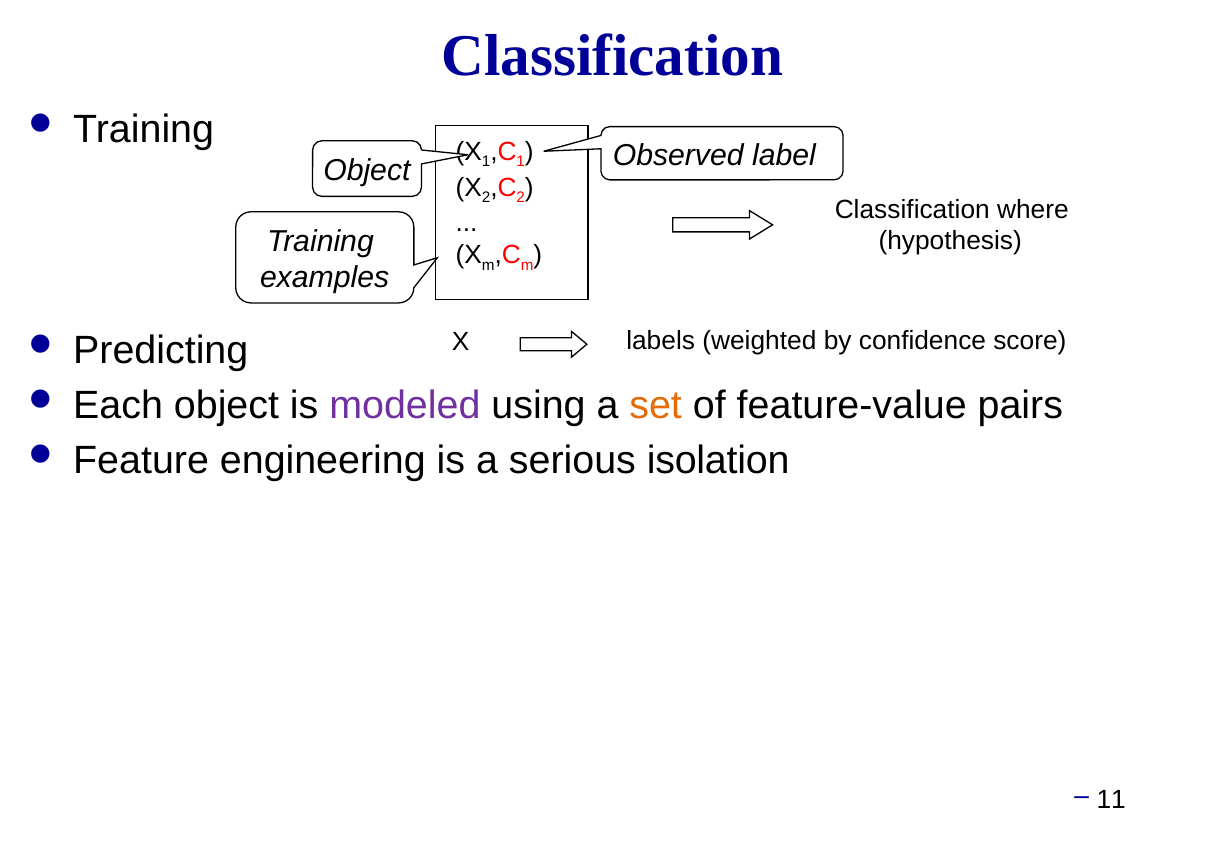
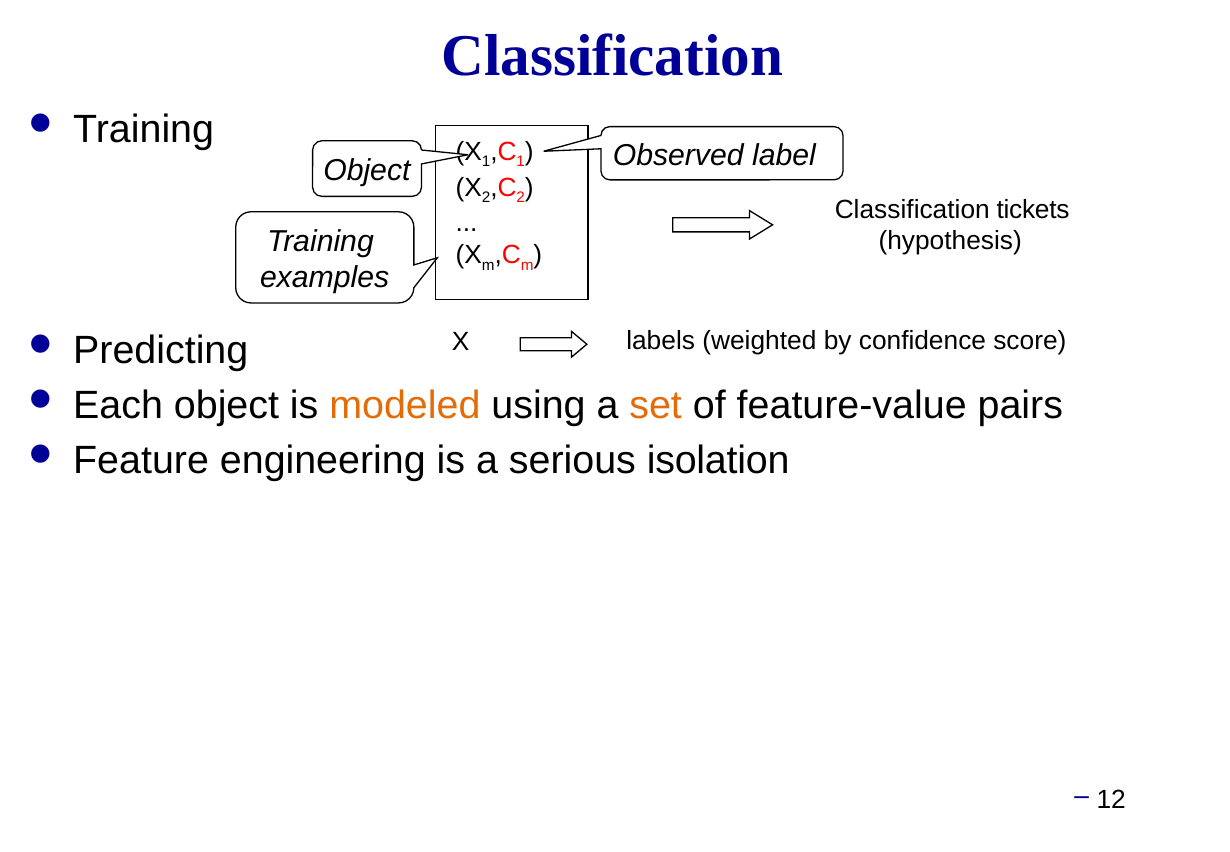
where: where -> tickets (1033, 209)
modeled colour: purple -> orange (405, 405)
11: 11 -> 12 (1111, 799)
